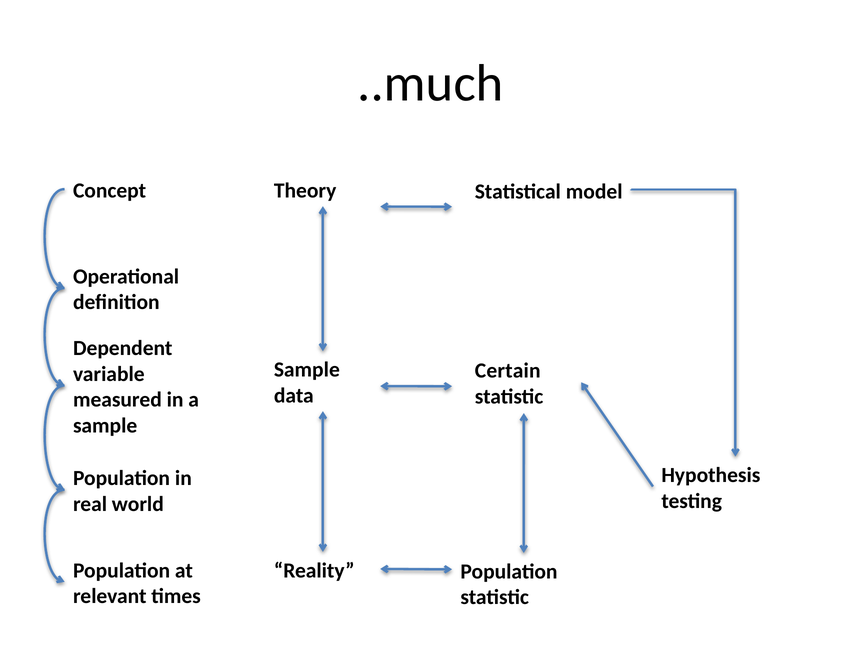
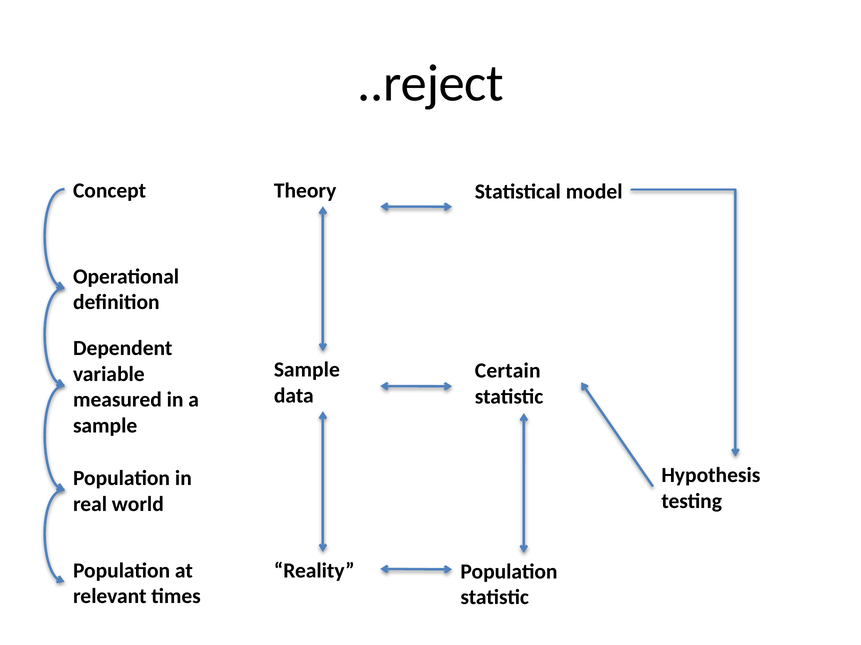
..much: ..much -> ..reject (431, 83)
